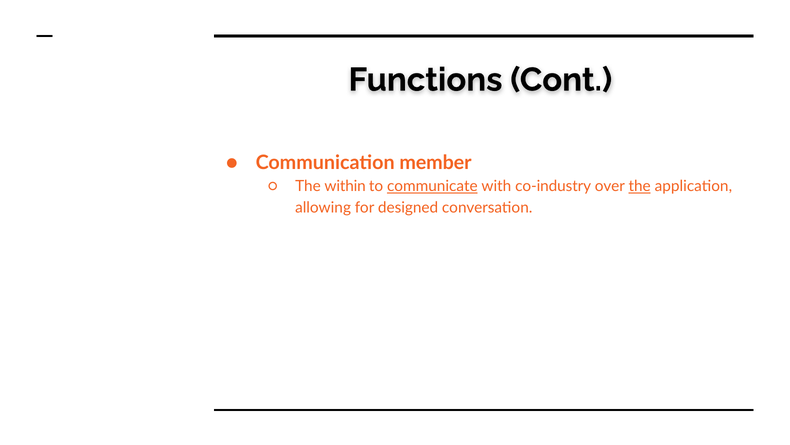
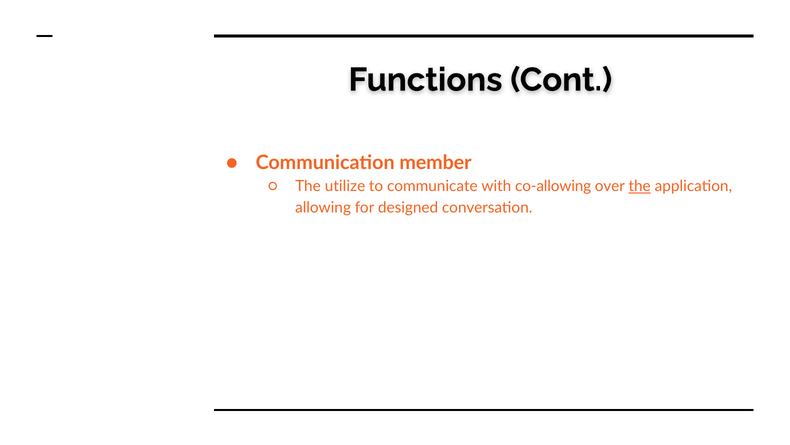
within: within -> utilize (345, 186)
communicate underline: present -> none (432, 186)
co-industry: co-industry -> co-allowing (553, 186)
